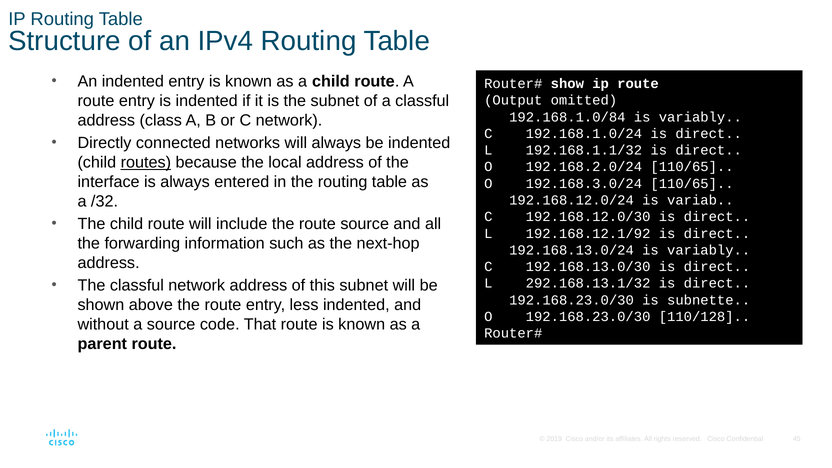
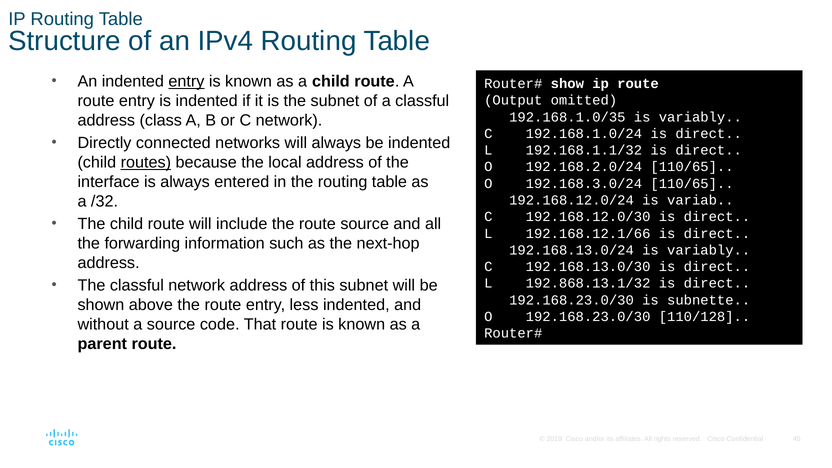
entry underline: none -> present (186, 82)
192.168.1.0/84: 192.168.1.0/84 -> 192.168.1.0/35 (567, 117)
192.168.12.1/92: 192.168.12.1/92 -> 192.168.12.1/66 (588, 233)
292.168.13.1/32: 292.168.13.1/32 -> 192.868.13.1/32 (588, 283)
